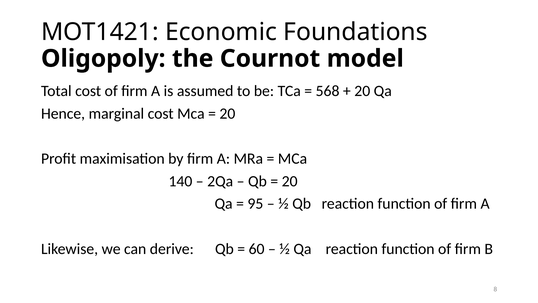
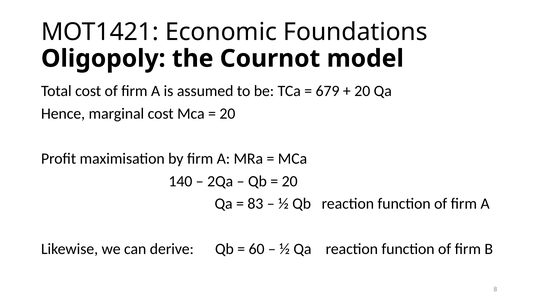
568: 568 -> 679 (328, 91)
95: 95 -> 83 (255, 204)
